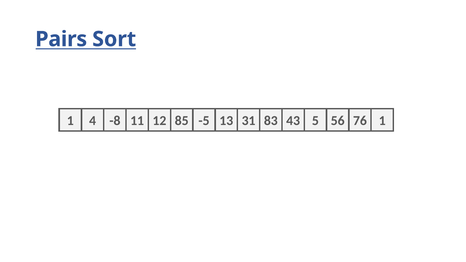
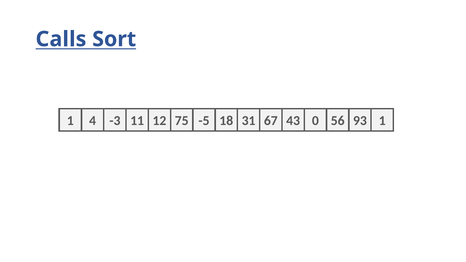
Pairs: Pairs -> Calls (61, 39)
-8: -8 -> -3 (115, 121)
85: 85 -> 75 (182, 121)
13: 13 -> 18 (226, 121)
83: 83 -> 67 (271, 121)
5: 5 -> 0 (315, 121)
76: 76 -> 93 (360, 121)
